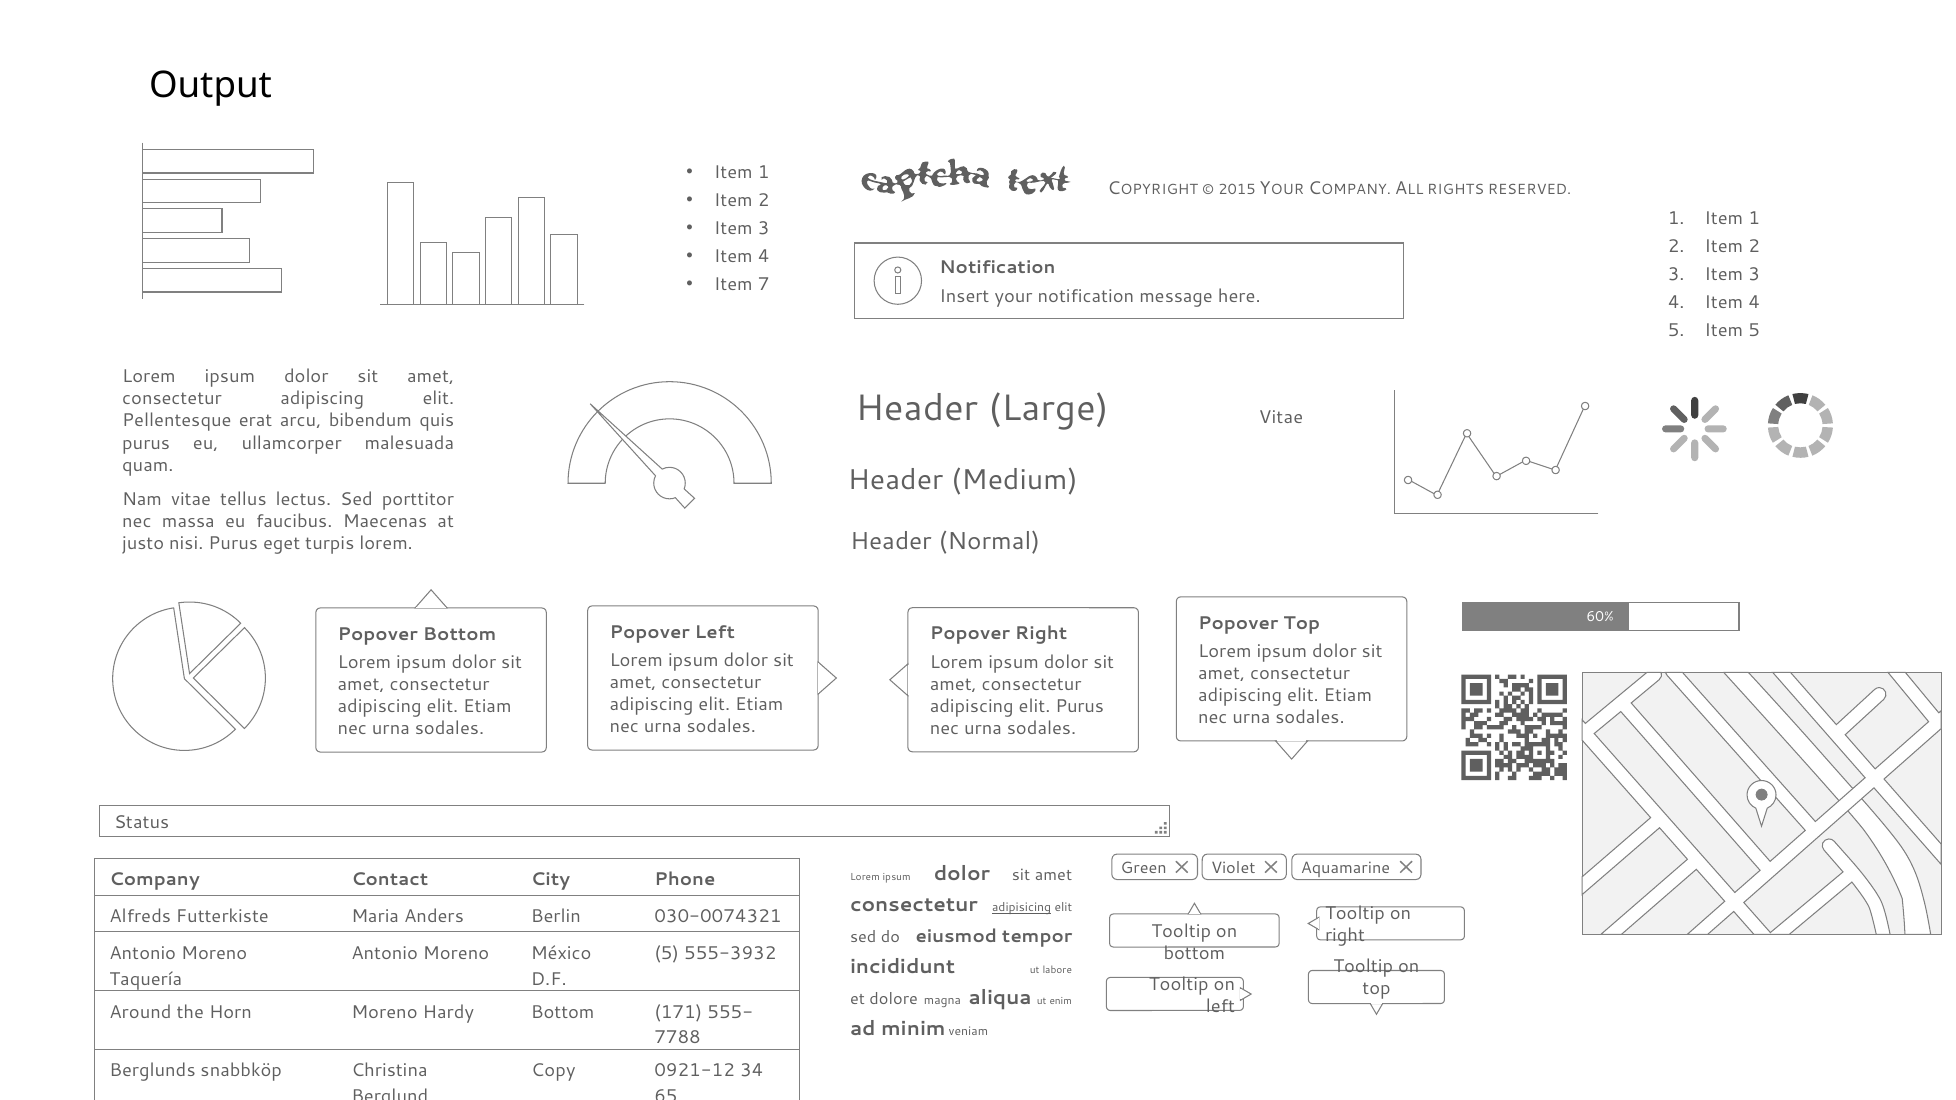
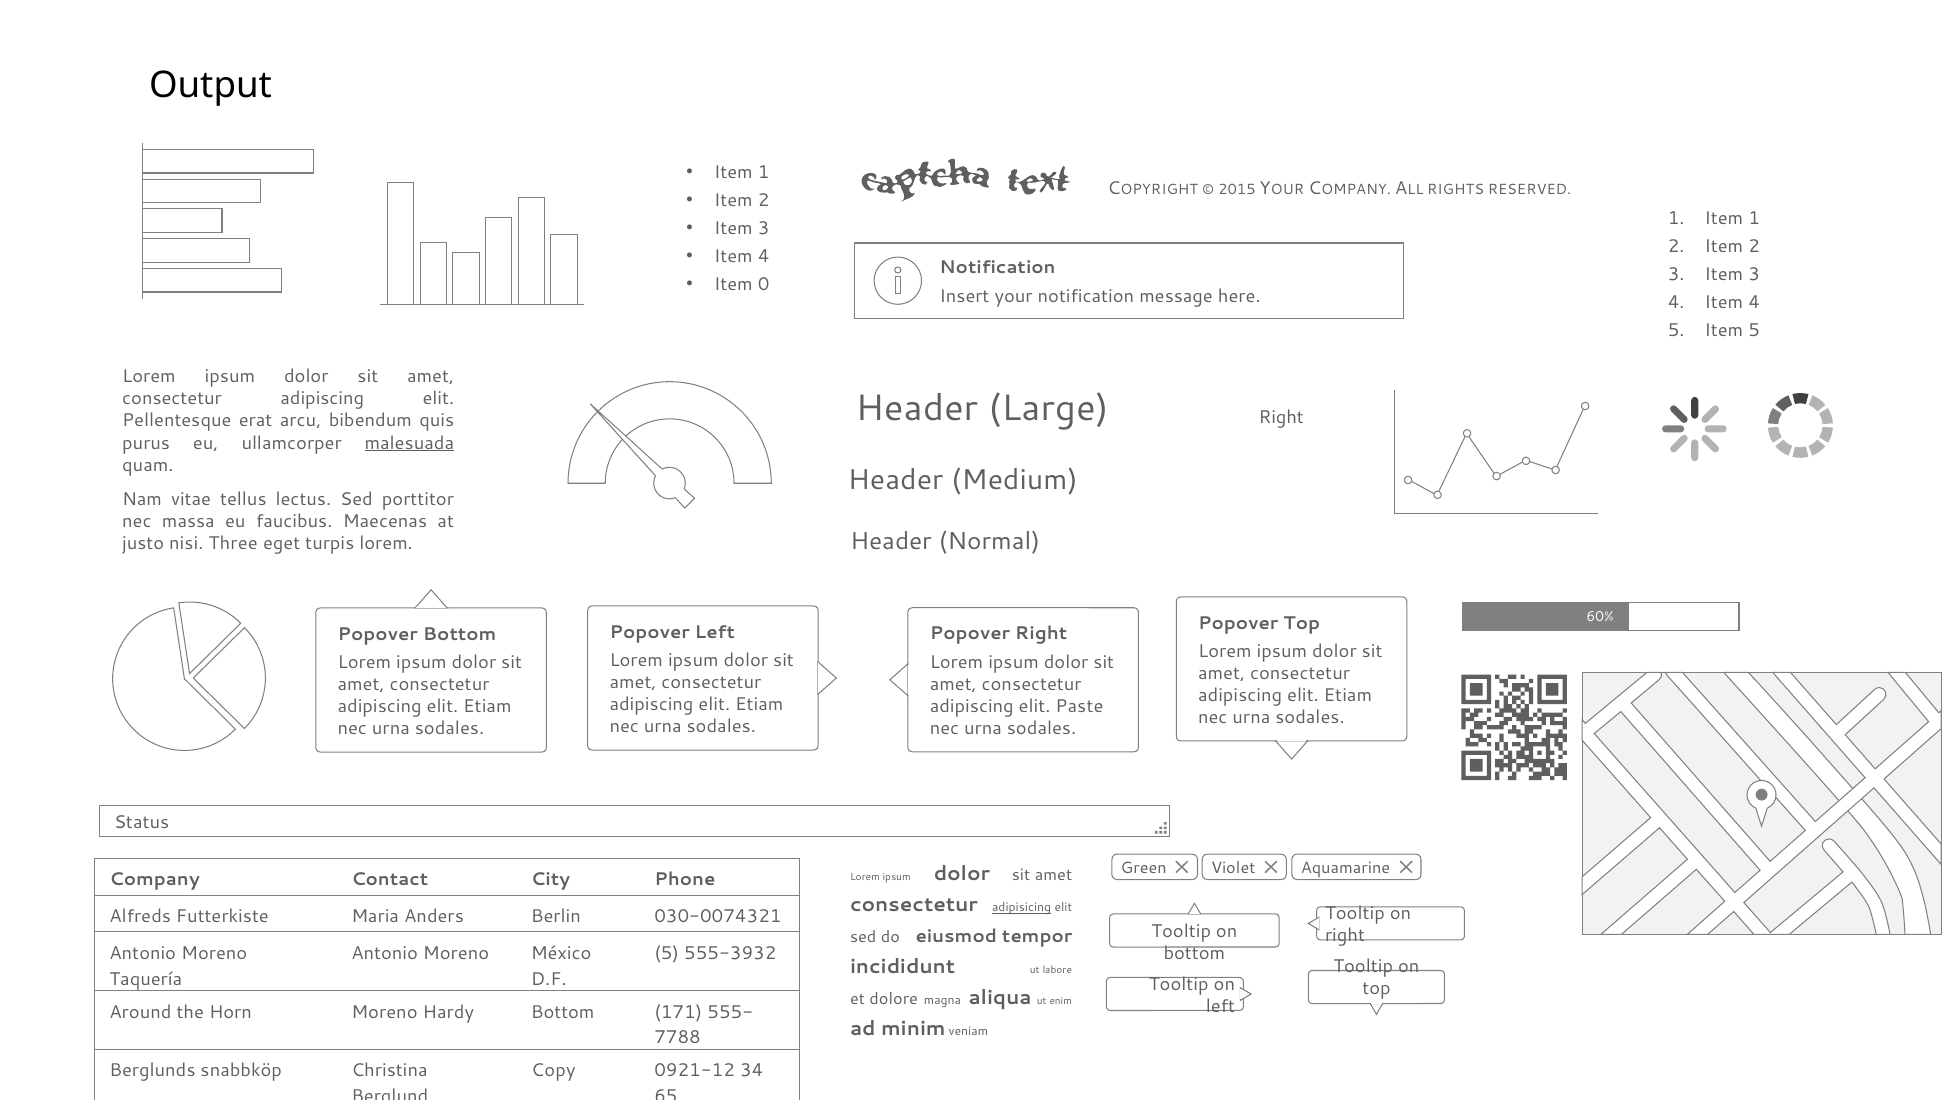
7: 7 -> 0 (764, 285)
Vitae: Vitae -> Right (1281, 418)
malesuada underline: none -> present (409, 443)
nisi Purus: Purus -> Three (233, 544)
elit Purus: Purus -> Paste (1079, 706)
